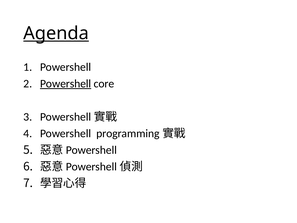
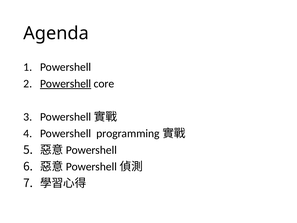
Agenda underline: present -> none (56, 33)
